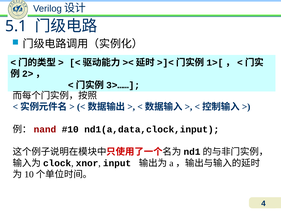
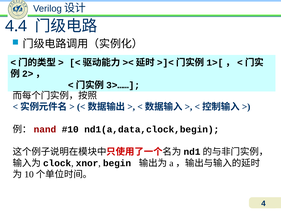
5.1: 5.1 -> 4.4 (16, 26)
nd1(a,data,clock,input: nd1(a,data,clock,input -> nd1(a,data,clock,begin (152, 129)
input: input -> begin (117, 163)
